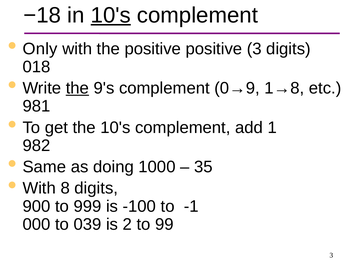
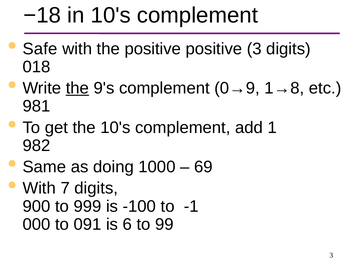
10's underline: present -> none (111, 15)
Only: Only -> Safe (40, 49)
35: 35 -> 69 (203, 167)
8: 8 -> 7 (65, 188)
039: 039 -> 091 (87, 224)
2: 2 -> 6 (127, 224)
